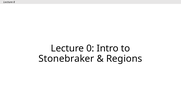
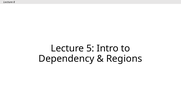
0: 0 -> 5 (90, 48)
Stonebraker: Stonebraker -> Dependency (66, 59)
